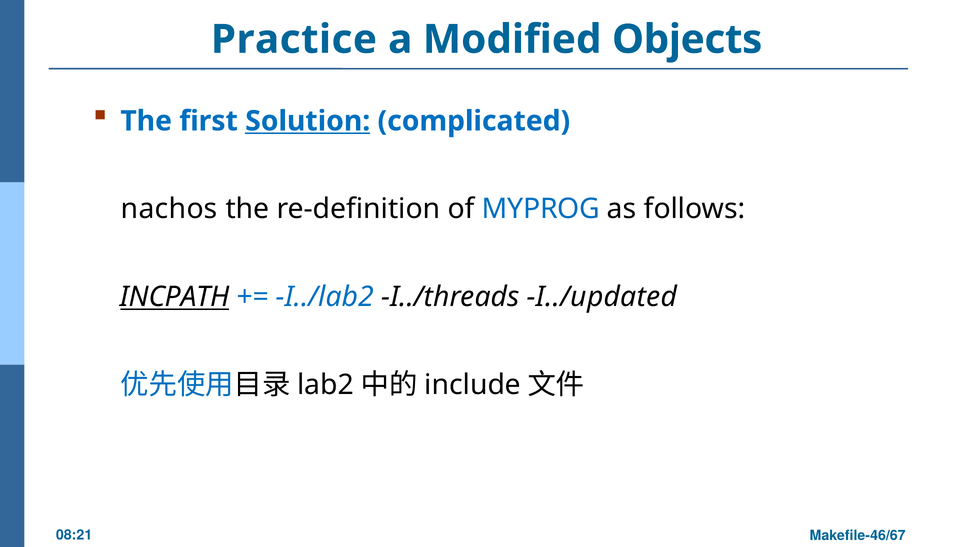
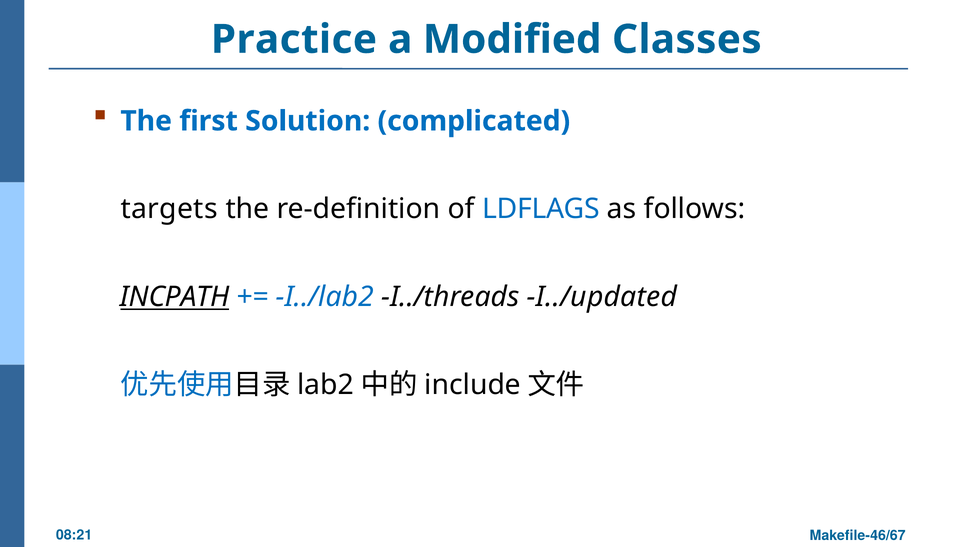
Objects: Objects -> Classes (687, 40)
Solution underline: present -> none (308, 121)
nachos: nachos -> targets (169, 209)
MYPROG: MYPROG -> LDFLAGS (541, 209)
